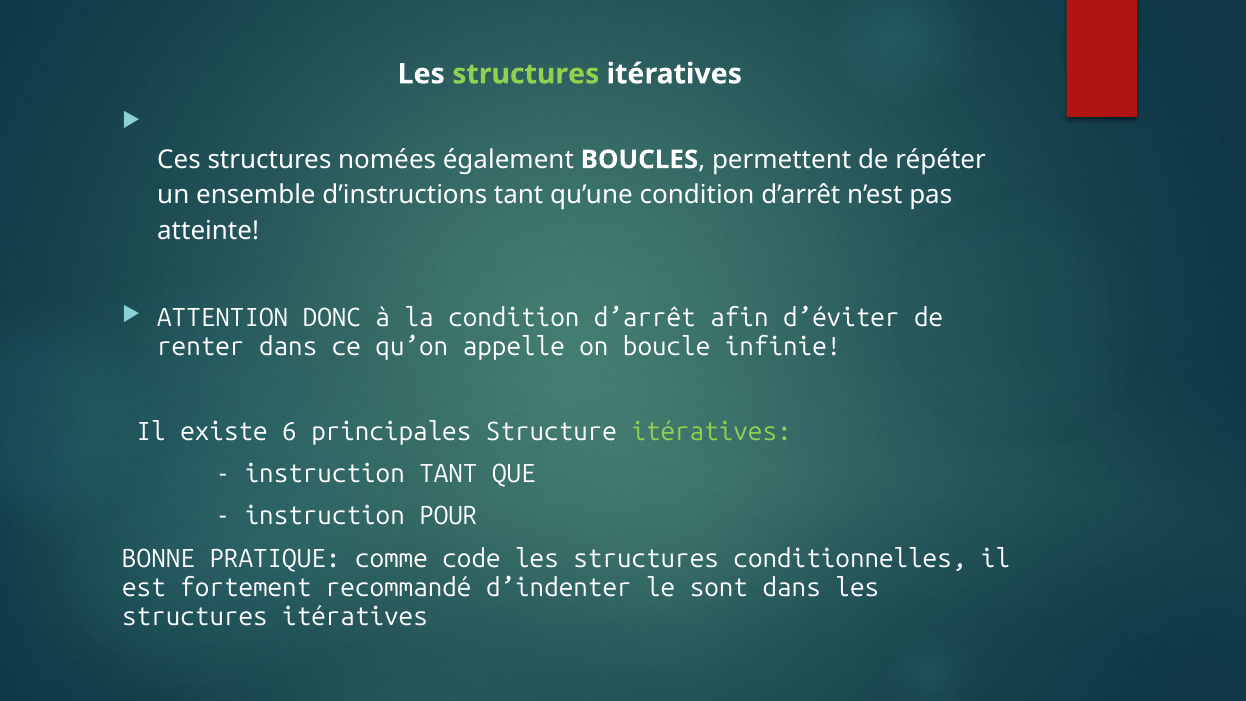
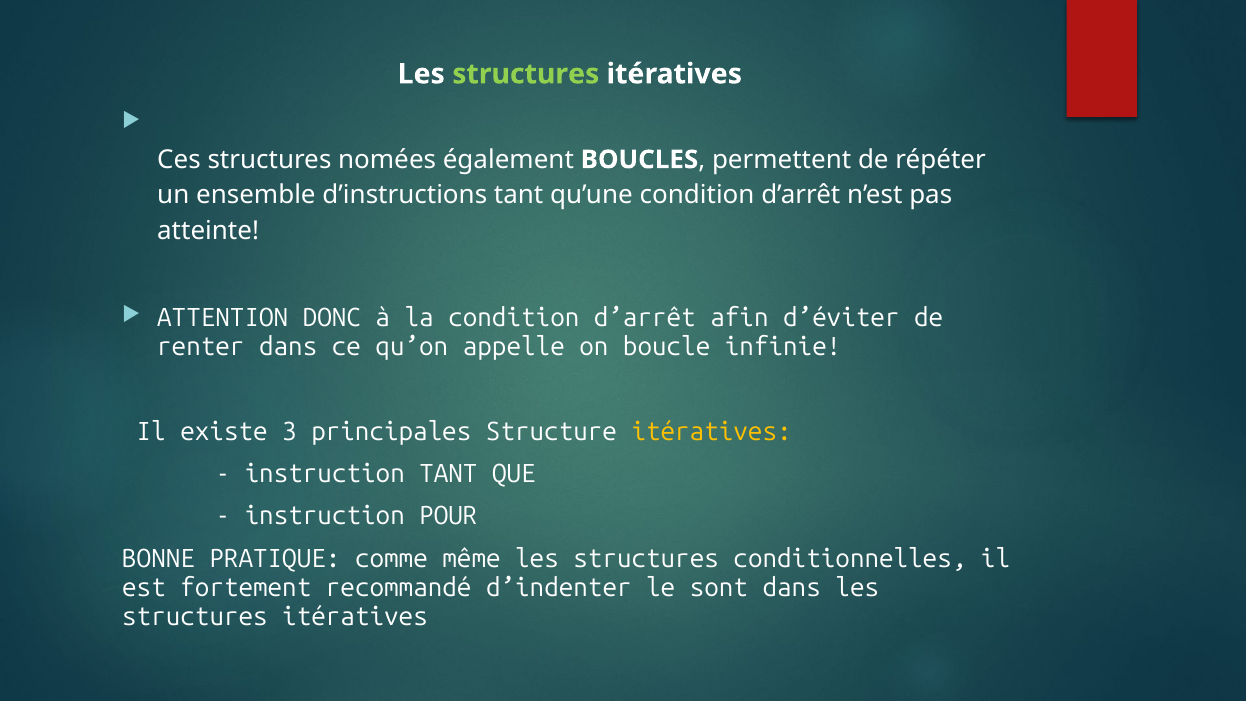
6: 6 -> 3 (289, 432)
itératives colour: light green -> yellow (712, 432)
code: code -> même (472, 558)
